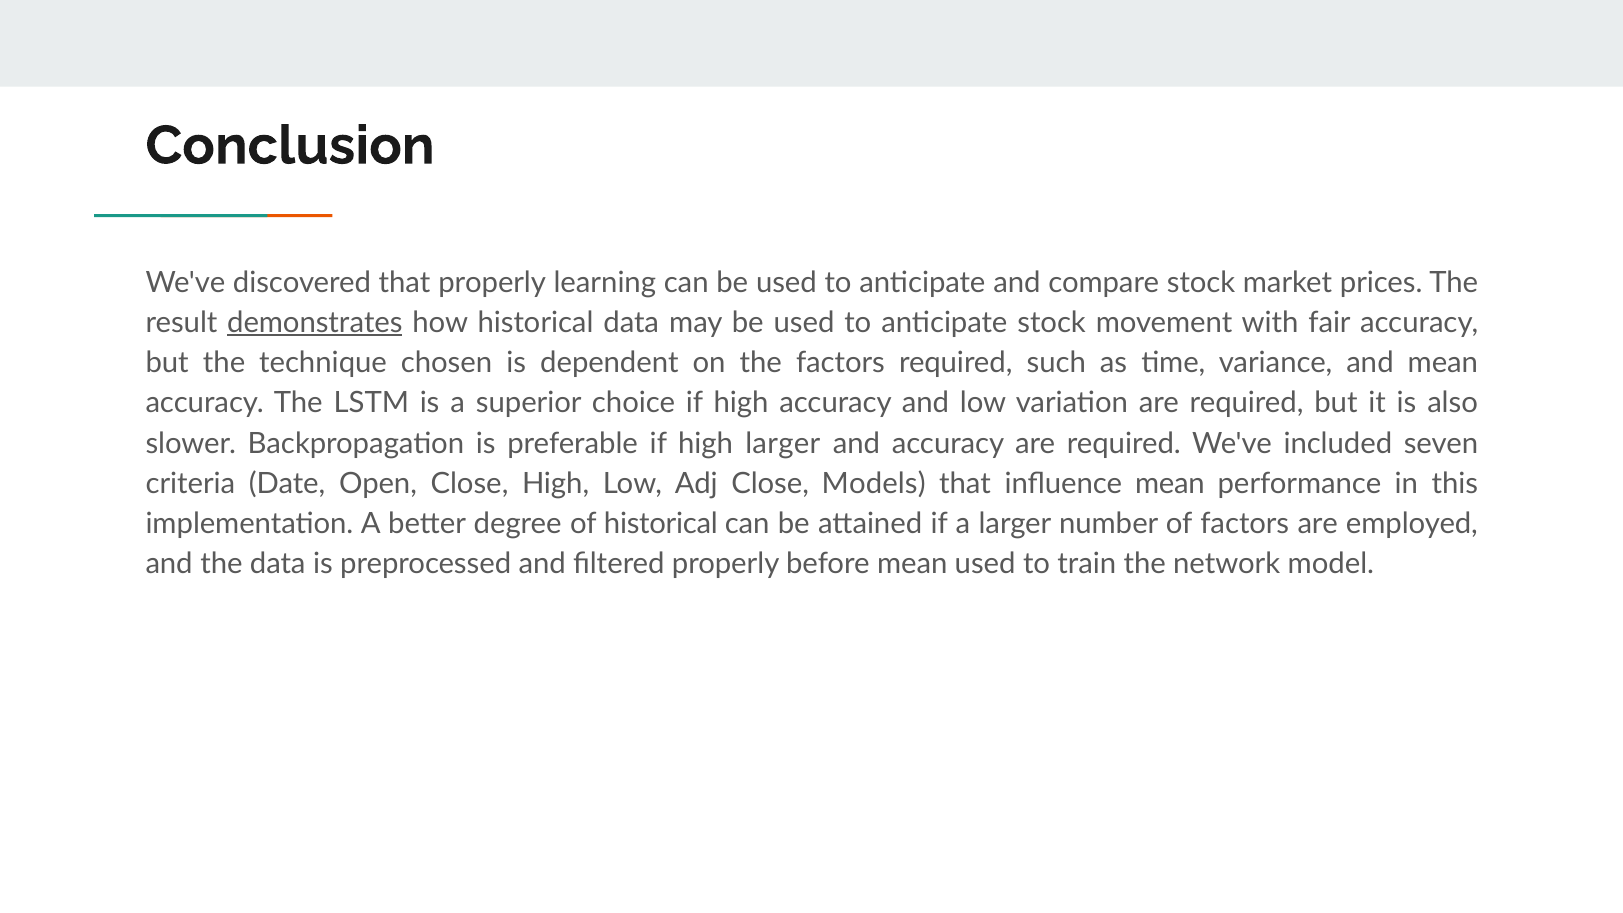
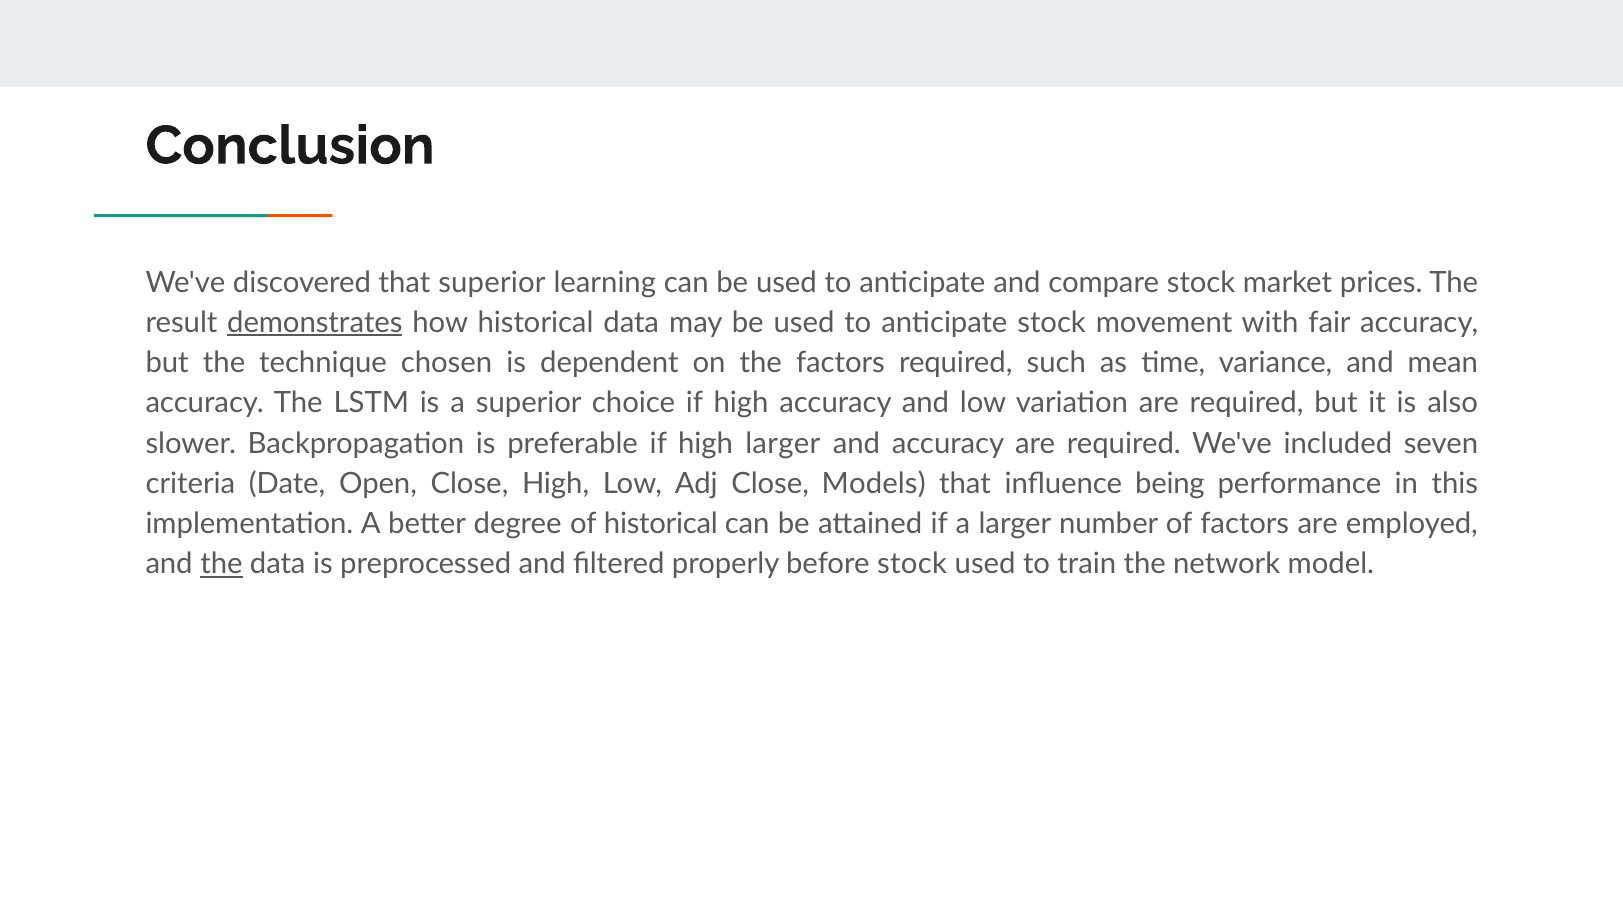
that properly: properly -> superior (492, 282)
influence mean: mean -> being (1170, 484)
the underline: none -> present (221, 564)
before mean: mean -> stock (912, 564)
